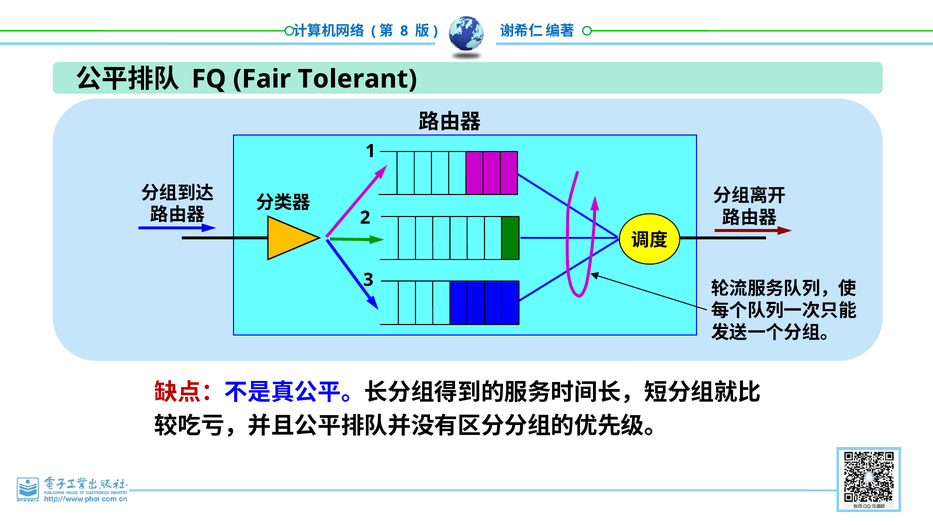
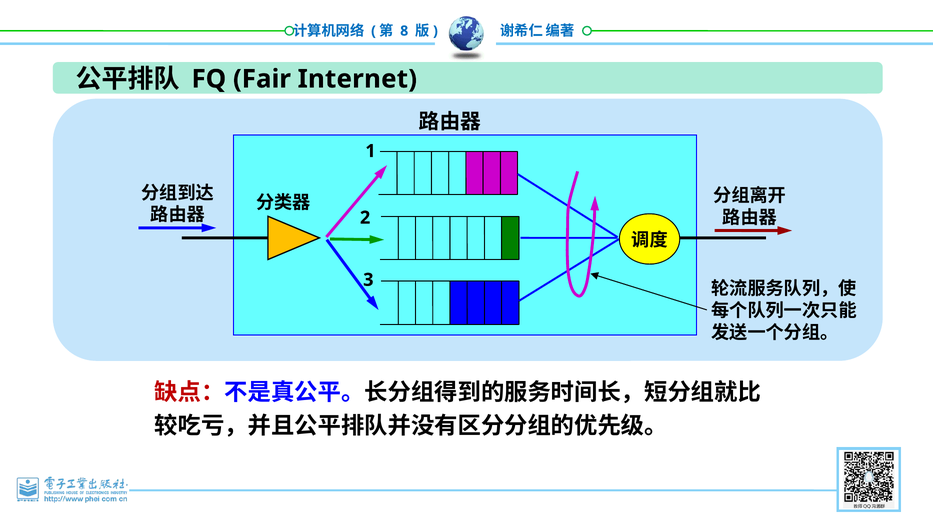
Tolerant: Tolerant -> Internet (357, 79)
